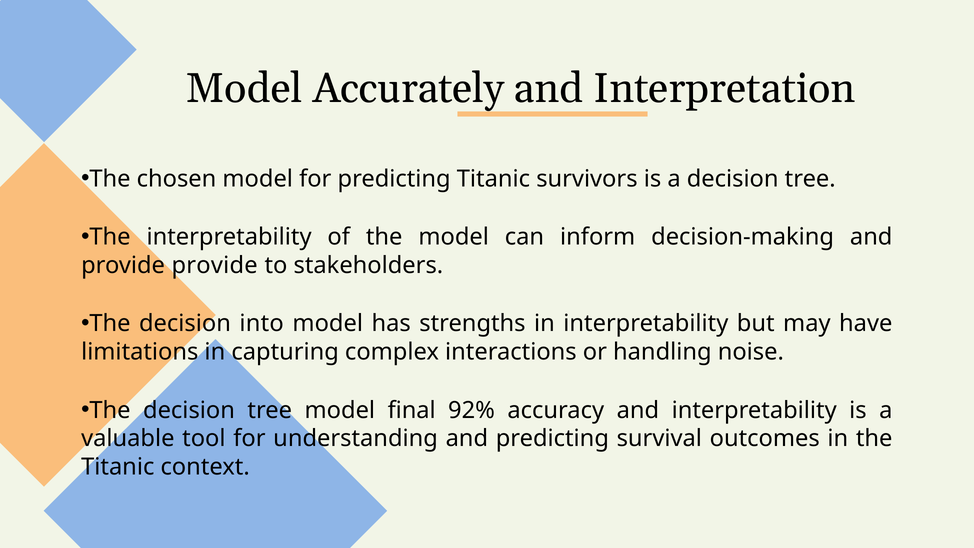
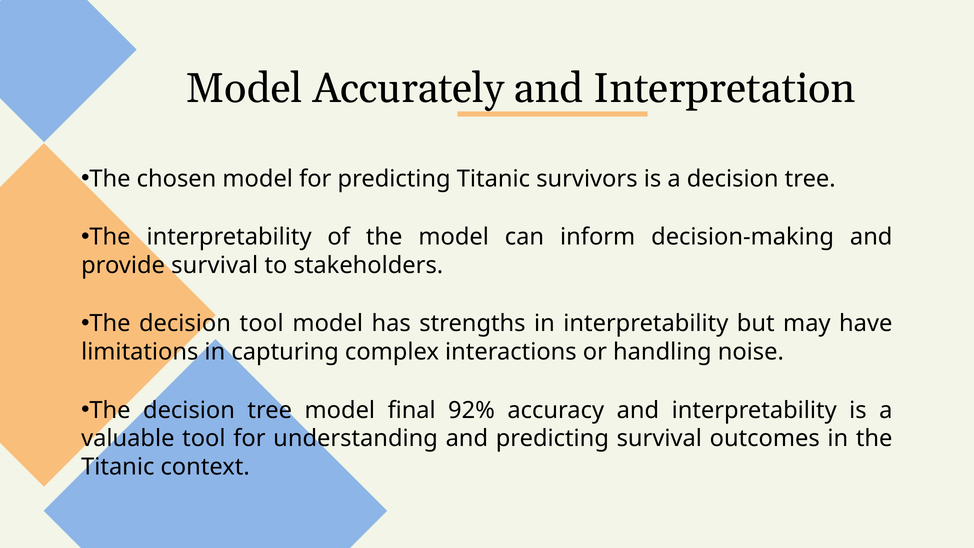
provide provide: provide -> survival (215, 265)
decision into: into -> tool (262, 324)
